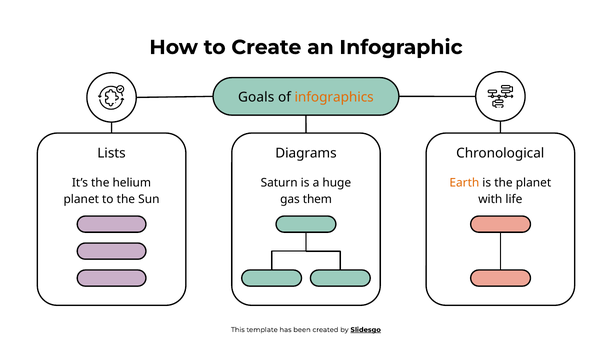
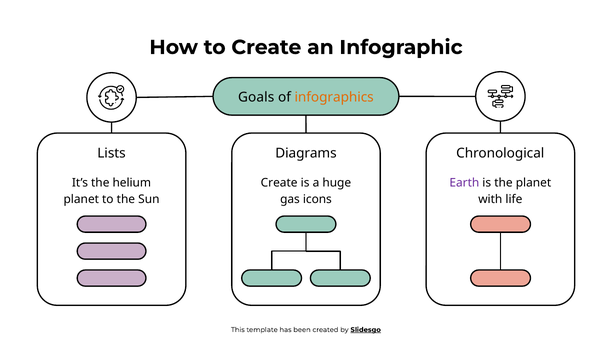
Saturn: Saturn -> Create (279, 183)
Earth colour: orange -> purple (464, 183)
them: them -> icons (317, 199)
